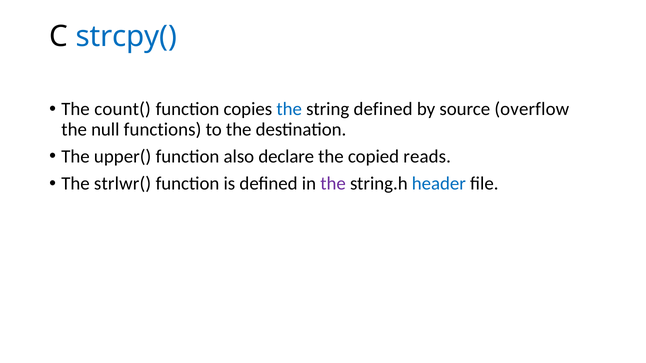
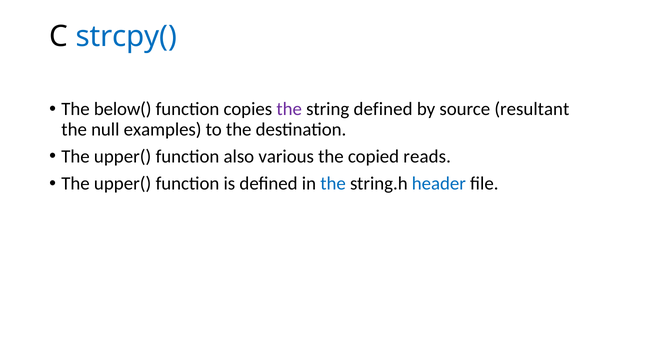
count(: count( -> below( (123, 109)
the colour: blue -> purple (289, 109)
overflow: overflow -> resultant (532, 109)
functions: functions -> examples (163, 130)
declare: declare -> various (286, 157)
strlwr(: strlwr( -> upper( (123, 184)
the colour: purple -> blue (333, 184)
